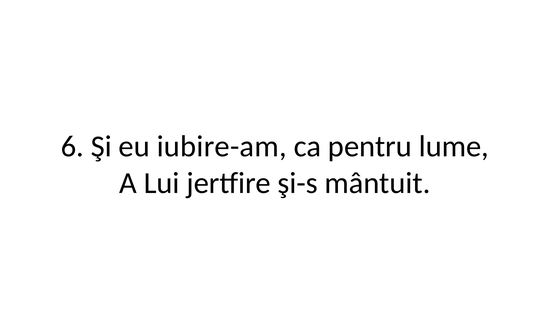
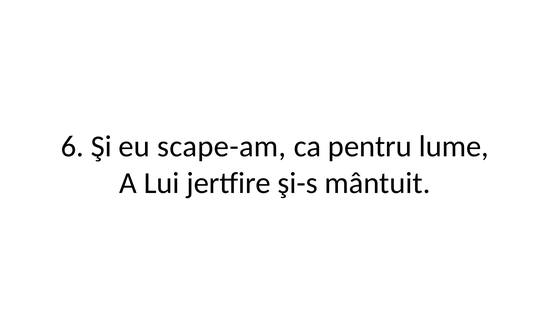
iubire-am: iubire-am -> scape-am (222, 147)
